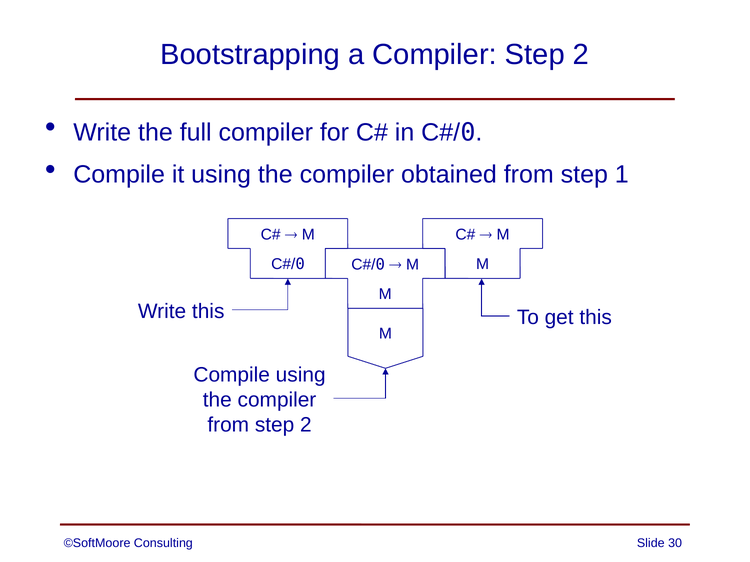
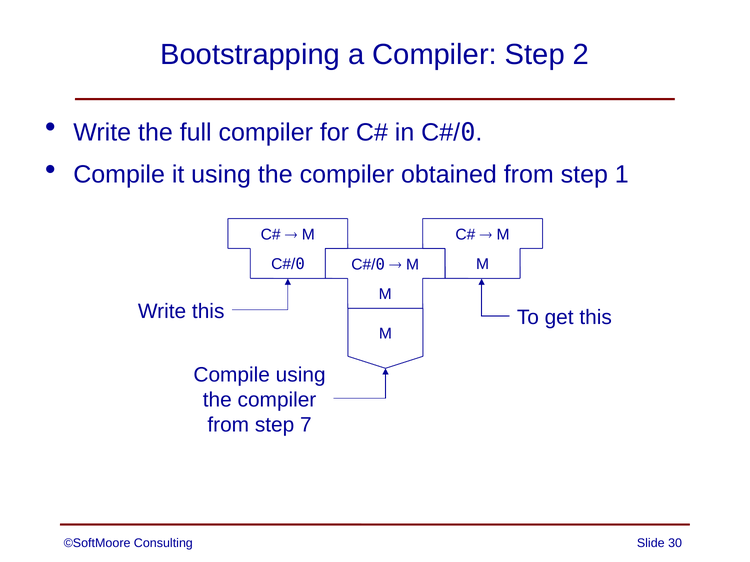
from step 2: 2 -> 7 (306, 425)
